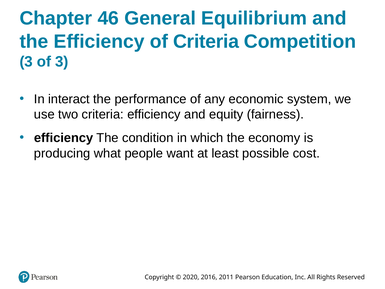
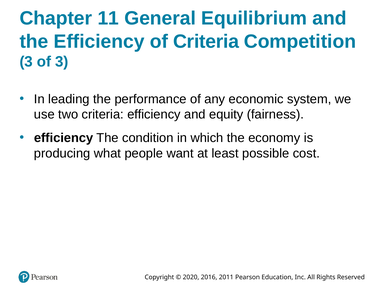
46: 46 -> 11 (108, 18)
interact: interact -> leading (69, 99)
